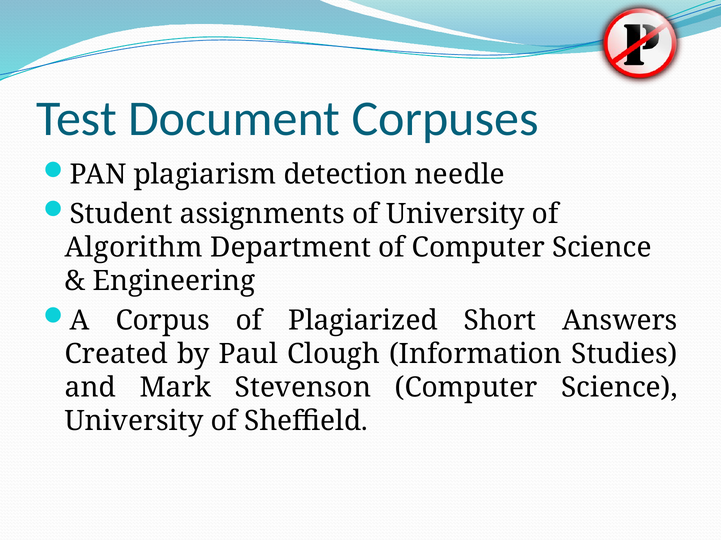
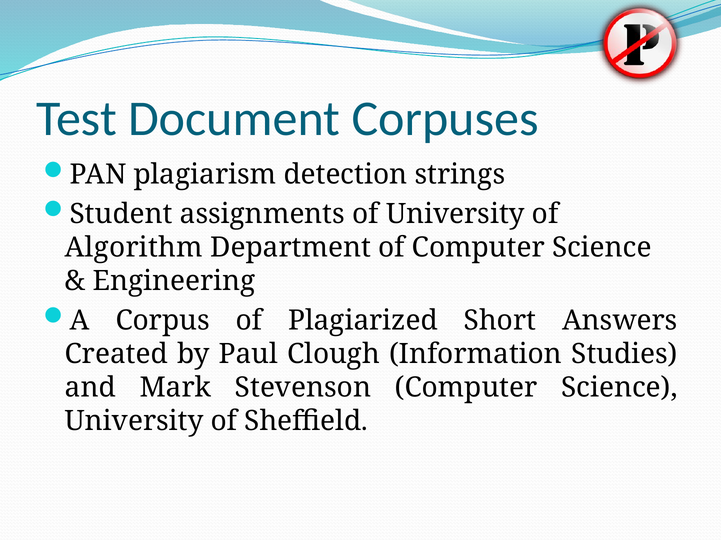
needle: needle -> strings (460, 175)
